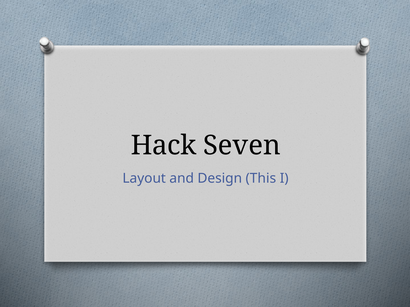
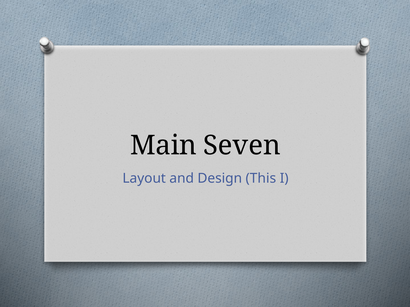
Hack: Hack -> Main (164, 146)
